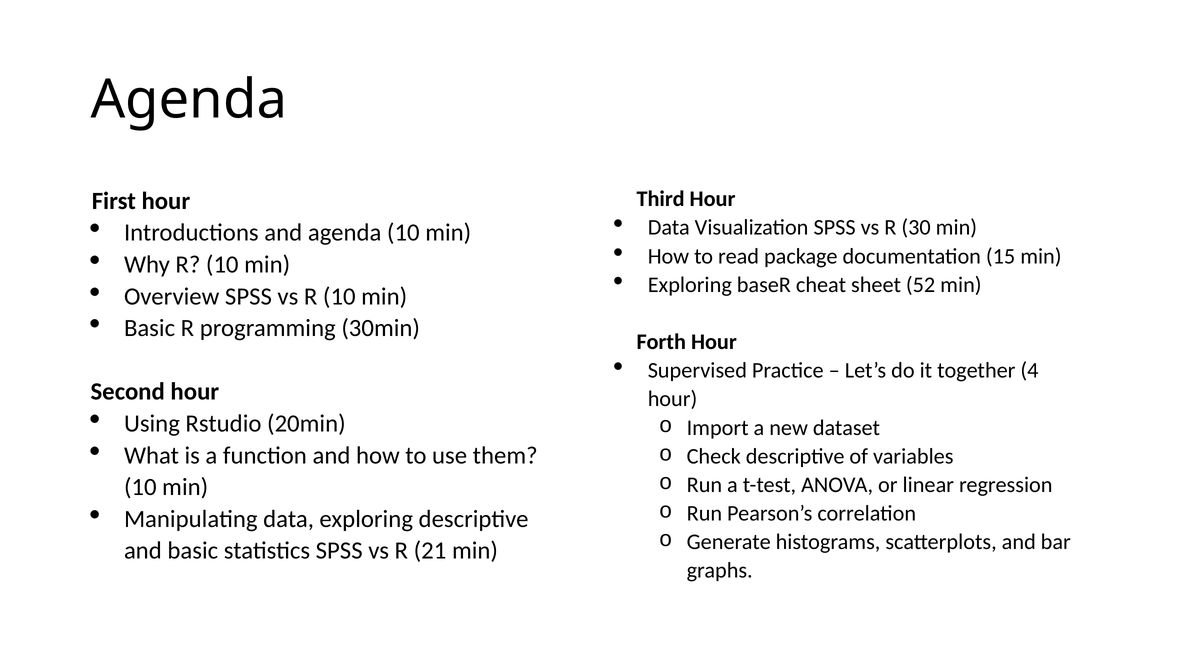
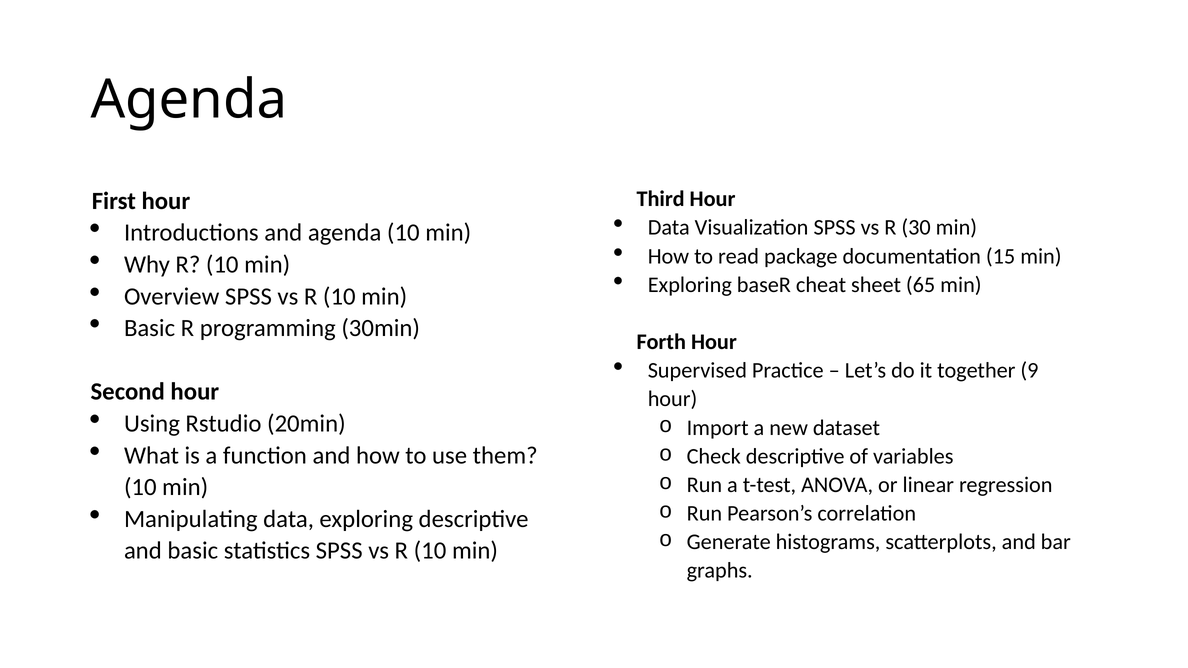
52: 52 -> 65 (921, 285)
4: 4 -> 9 (1029, 371)
21: 21 -> 10 (430, 551)
